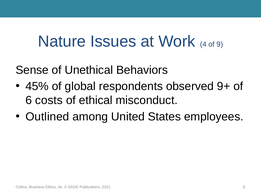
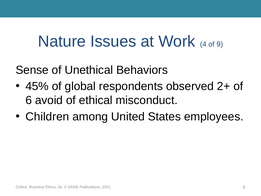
9+: 9+ -> 2+ (224, 86)
costs: costs -> avoid (49, 100)
Outlined: Outlined -> Children (47, 116)
